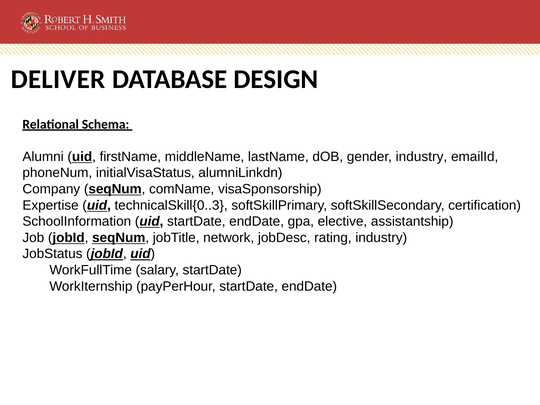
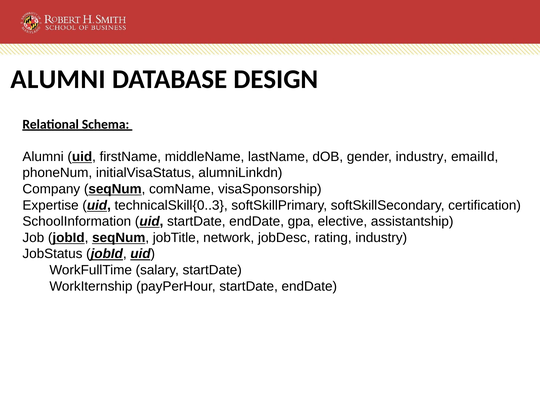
DELIVER: DELIVER -> ALUMNI (58, 79)
